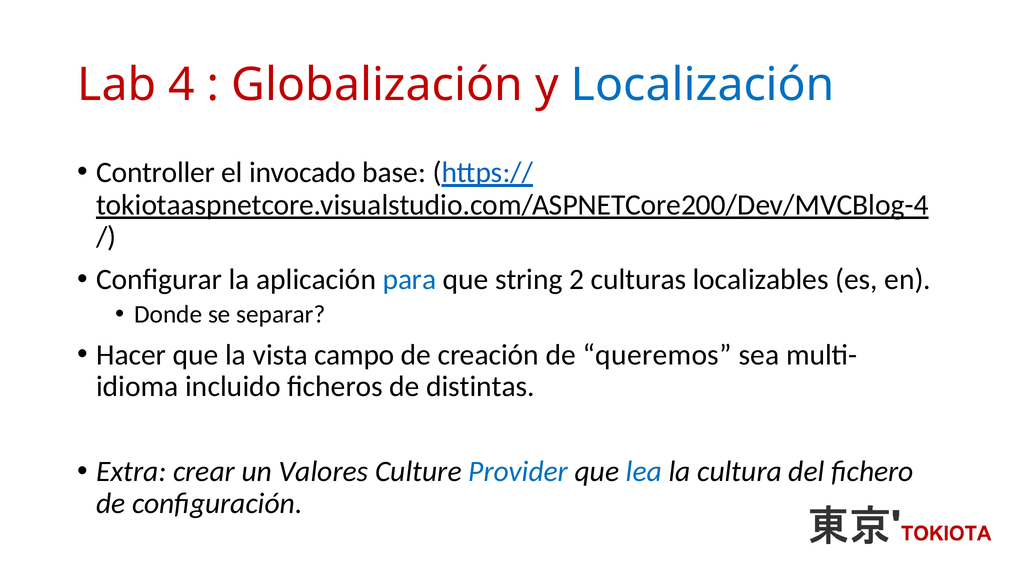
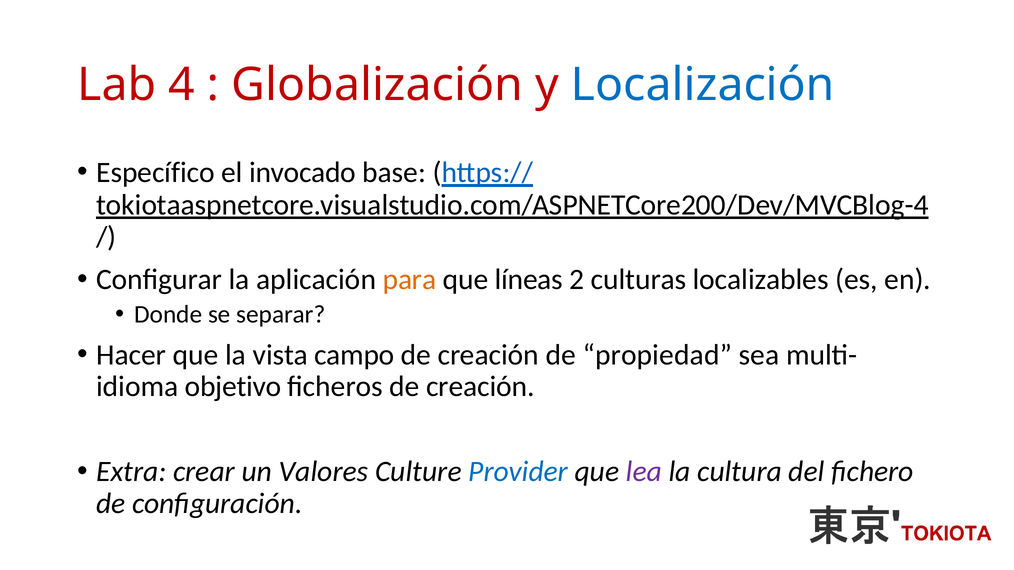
Controller: Controller -> Específico (155, 173)
para colour: blue -> orange (409, 280)
string: string -> líneas (529, 280)
queremos: queremos -> propiedad (657, 355)
incluido: incluido -> objetivo (233, 387)
ficheros de distintas: distintas -> creación (480, 387)
lea colour: blue -> purple (644, 472)
